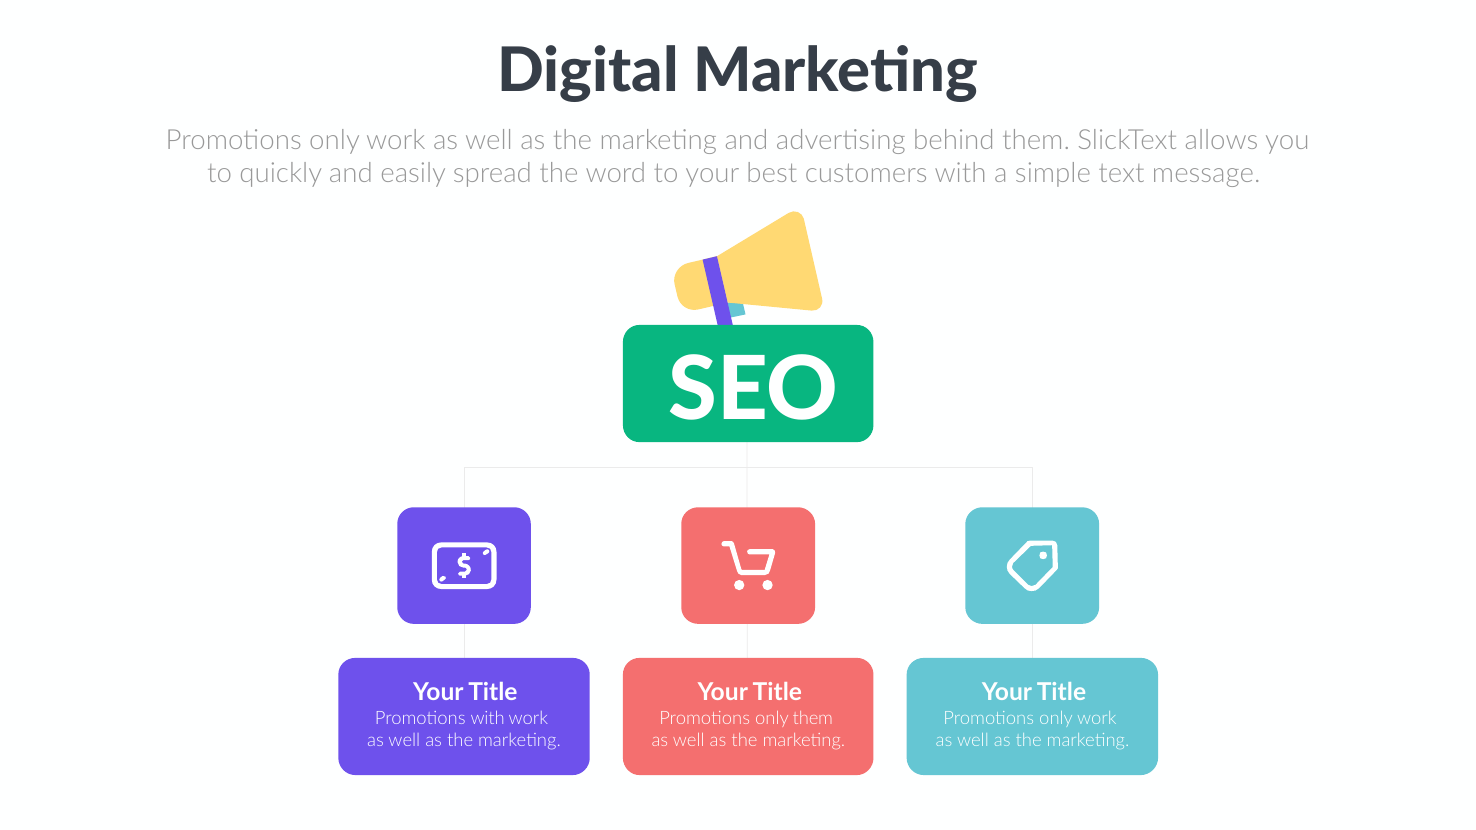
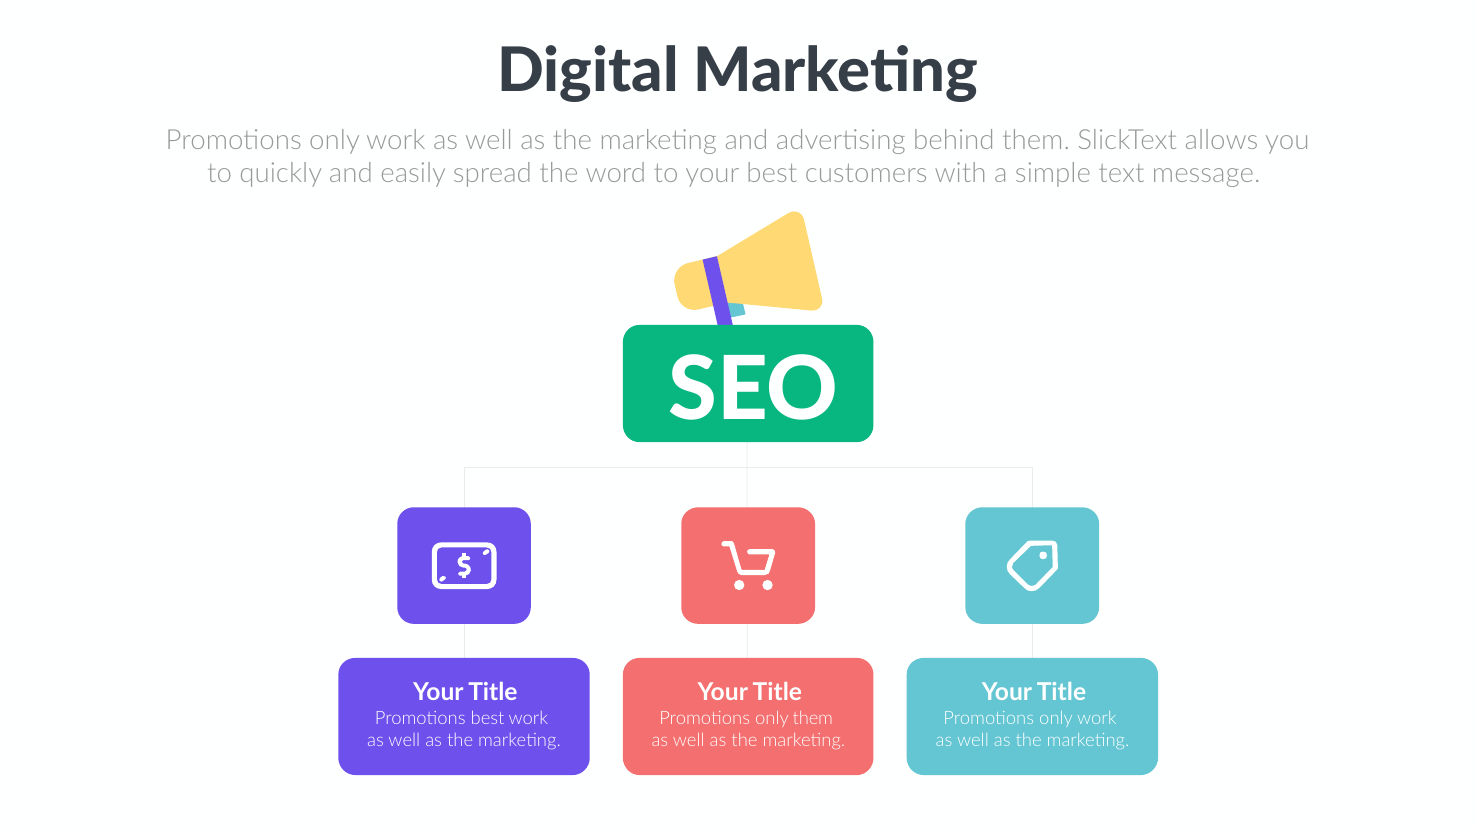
Promotions with: with -> best (488, 719)
